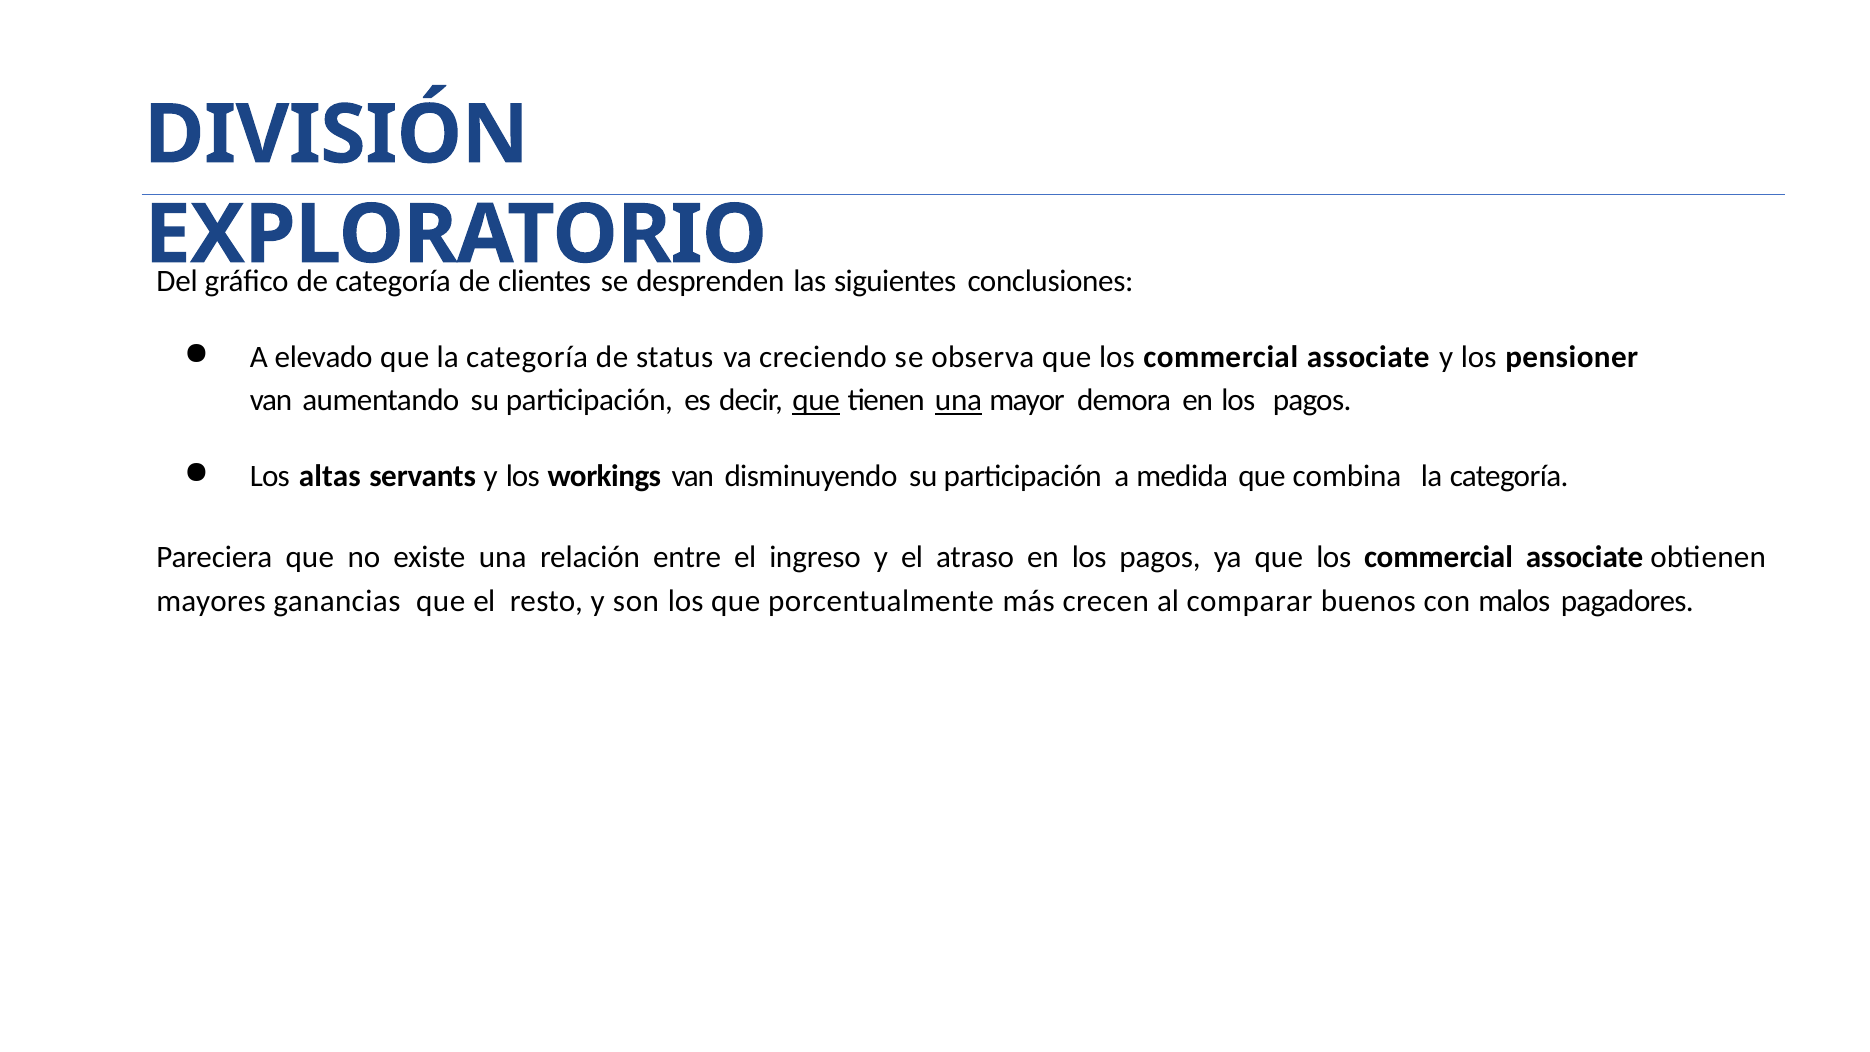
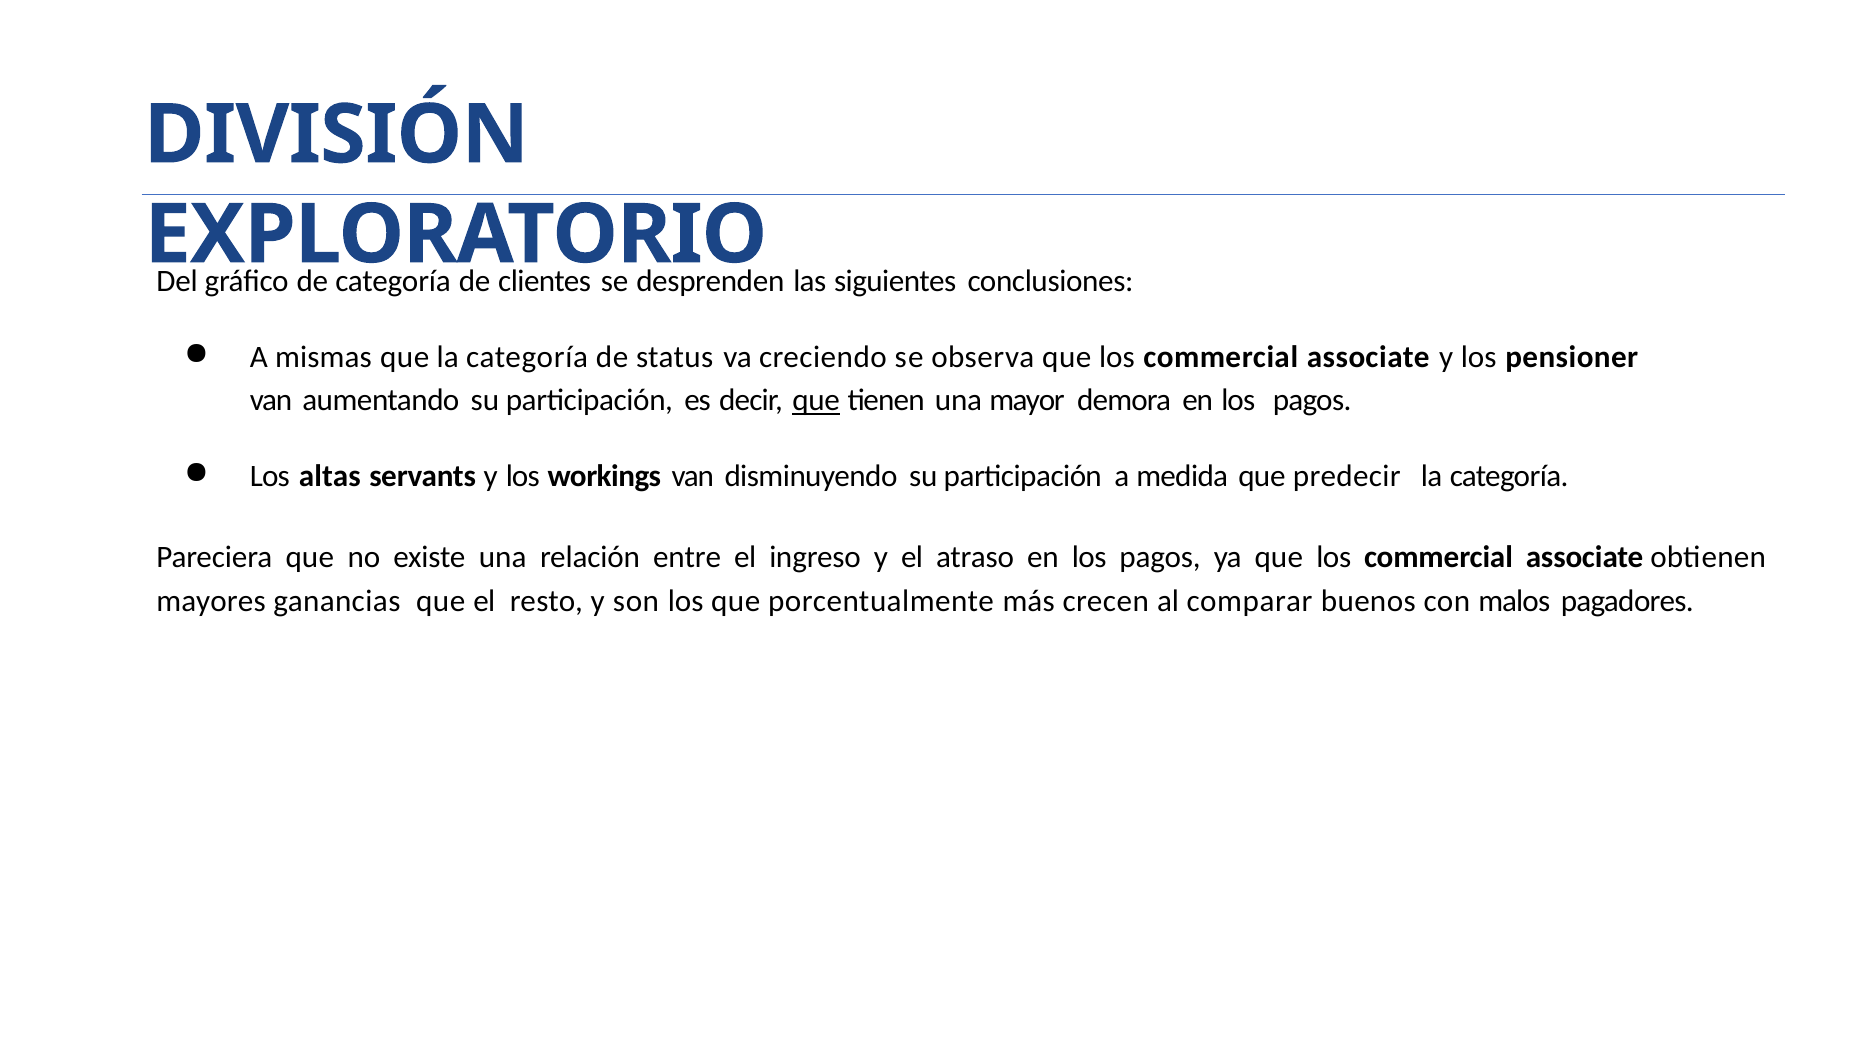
elevado: elevado -> mismas (323, 357)
una underline: present -> none (958, 400)
combina: combina -> predecir (1347, 476)
